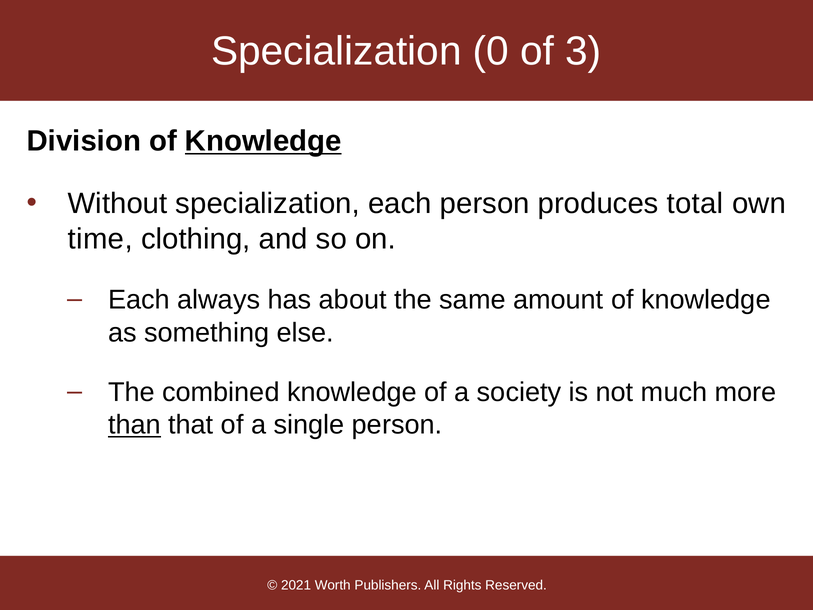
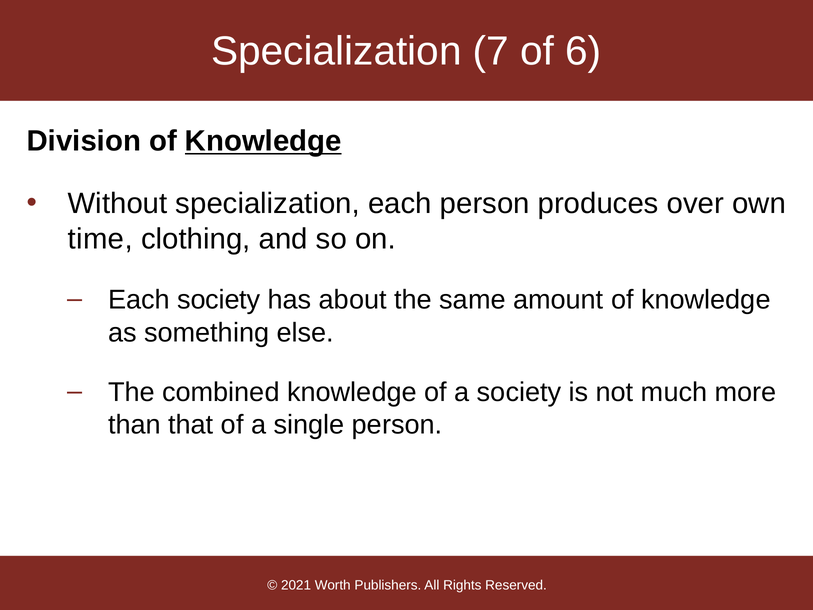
0: 0 -> 7 (491, 51)
3: 3 -> 6 (583, 51)
total: total -> over (695, 204)
Each always: always -> society (219, 300)
than underline: present -> none (134, 425)
